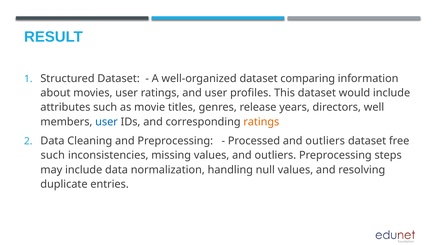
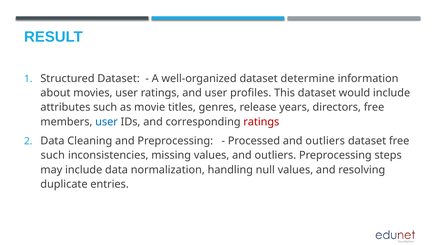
comparing: comparing -> determine (308, 79)
directors well: well -> free (374, 108)
ratings colour: orange -> red (261, 122)
